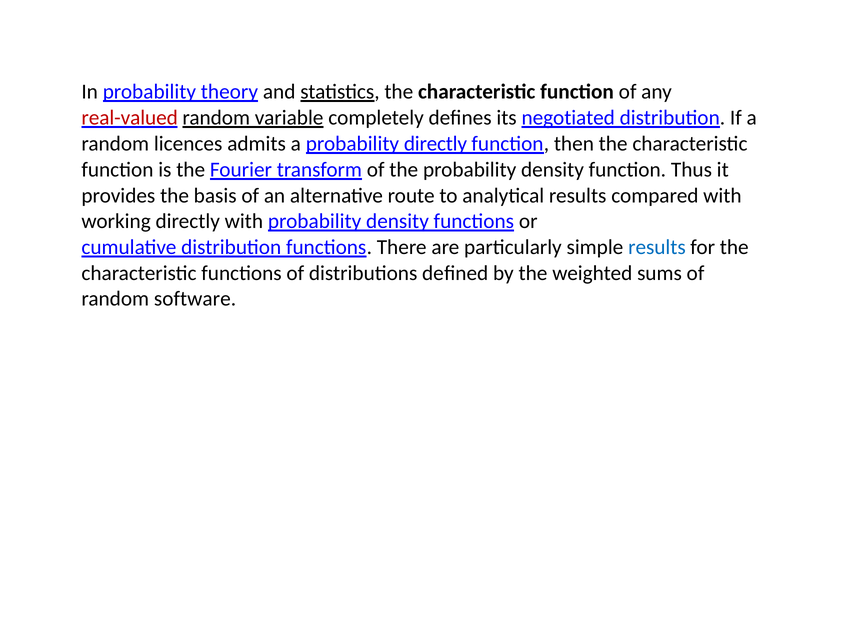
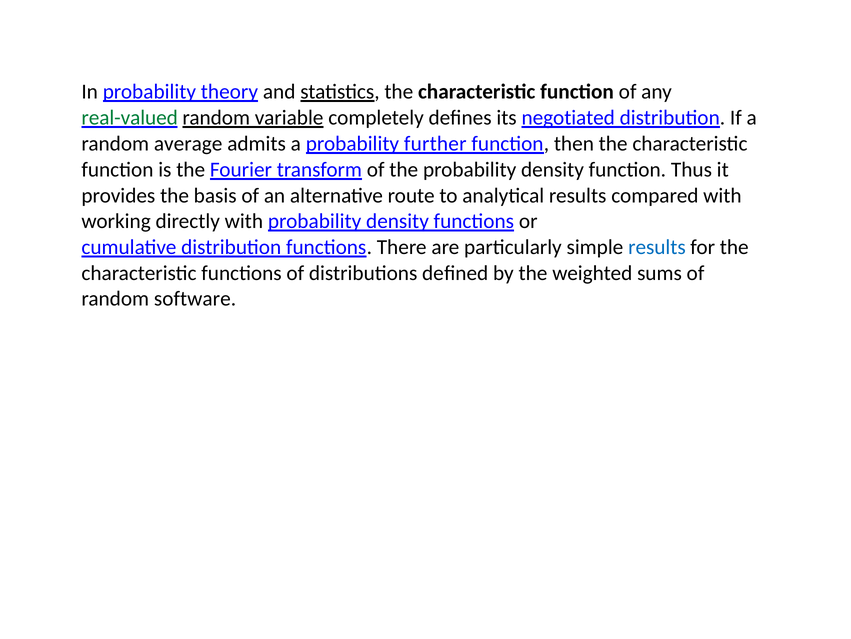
real-valued colour: red -> green (130, 118)
licences: licences -> average (188, 143)
probability directly: directly -> further (435, 143)
